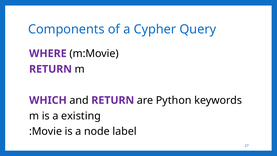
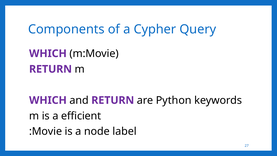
WHERE: WHERE -> WHICH (48, 53)
existing: existing -> efficient (81, 116)
